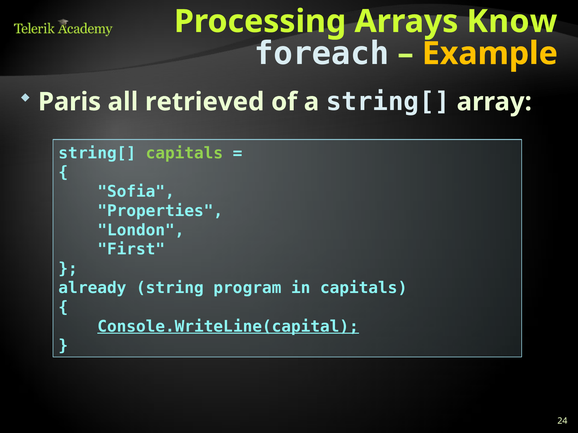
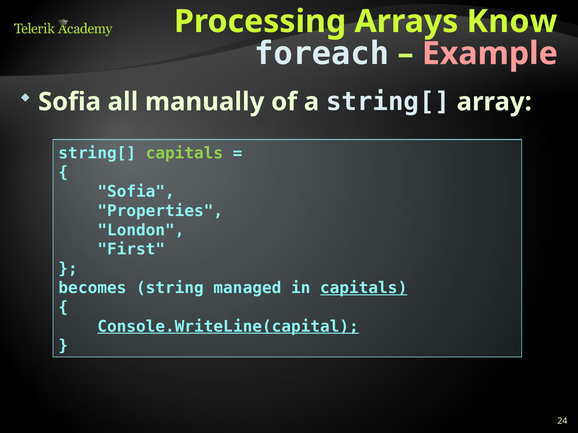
Example colour: yellow -> pink (490, 54)
Paris: Paris -> Sofia (70, 102)
retrieved: retrieved -> manually (205, 102)
already: already -> becomes (93, 288)
program: program -> managed (248, 288)
capitals underline: none -> present (364, 288)
